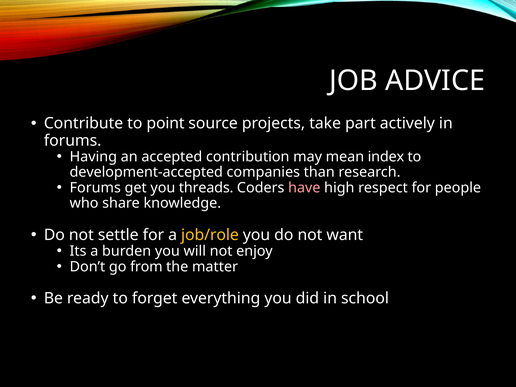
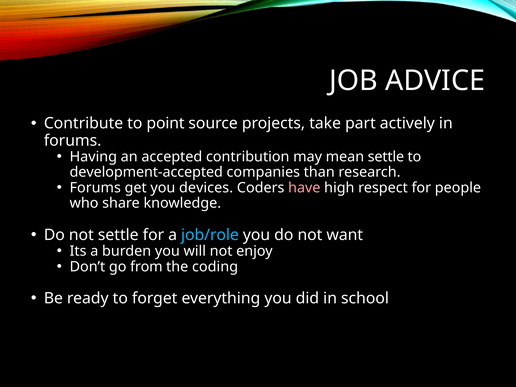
mean index: index -> settle (386, 157)
threads: threads -> devices (206, 188)
job/role colour: yellow -> light blue (210, 235)
matter: matter -> coding (215, 267)
